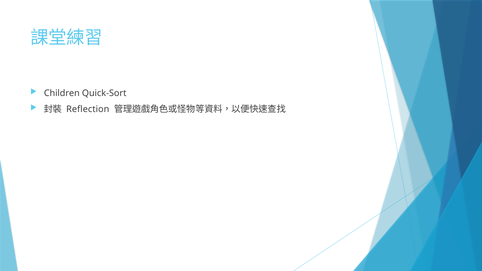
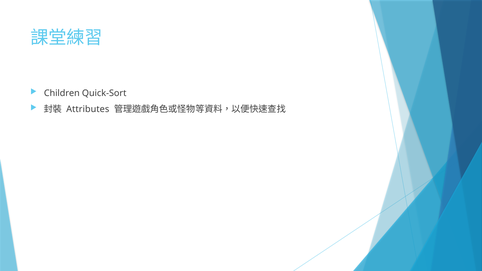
Reflection: Reflection -> Attributes (88, 109)
